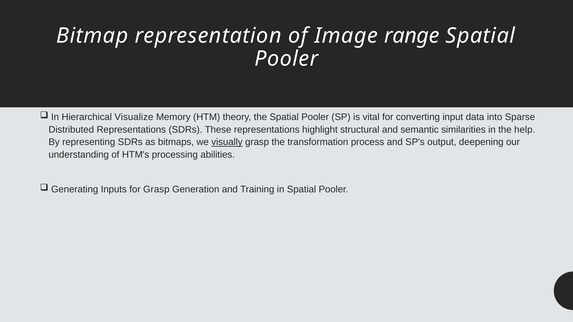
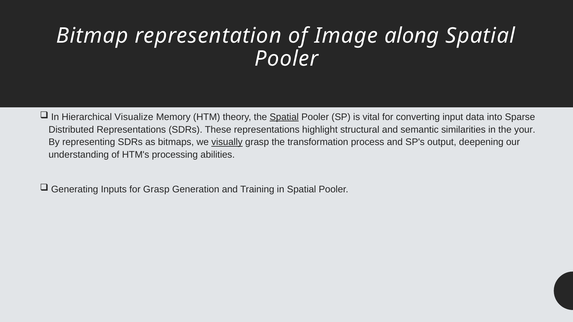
range: range -> along (412, 36)
Spatial underline: none -> present (284, 117)
help: help -> your (525, 130)
